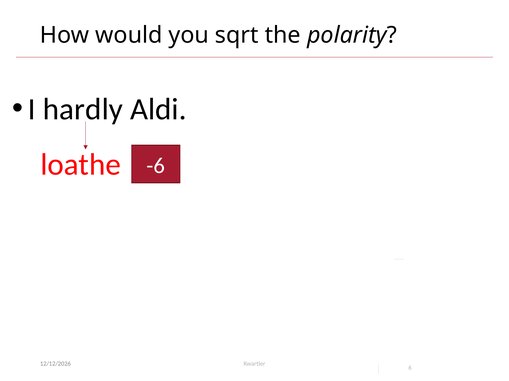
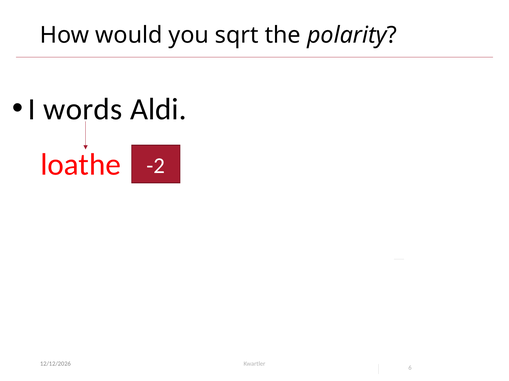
hardly: hardly -> words (83, 109)
-6: -6 -> -2 (156, 166)
